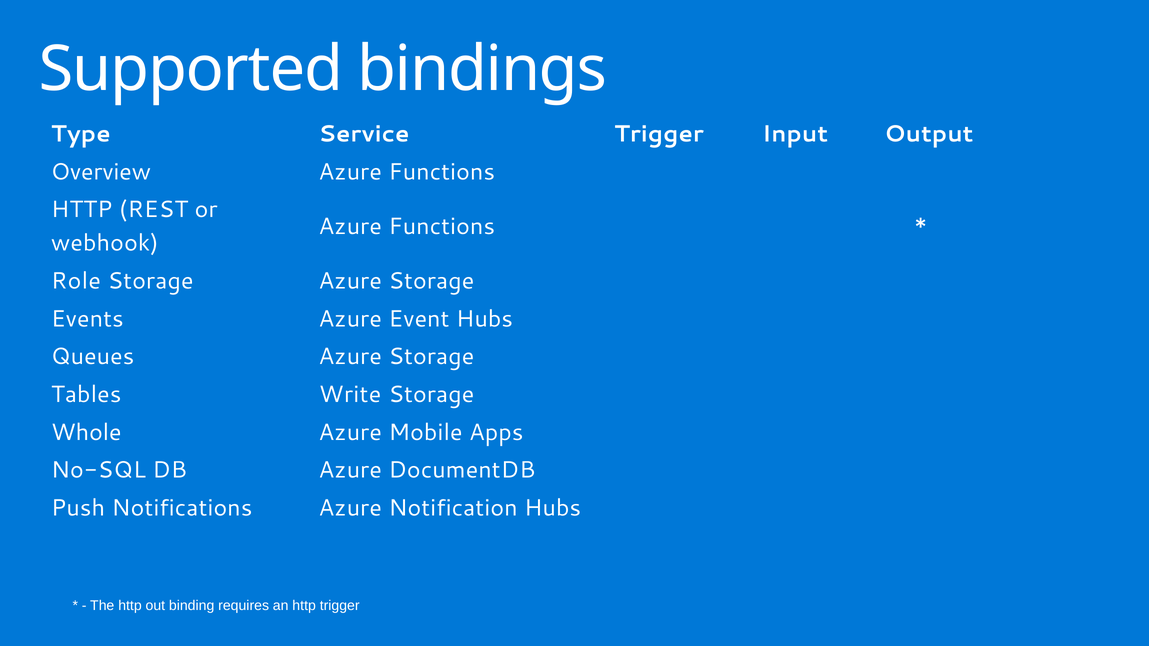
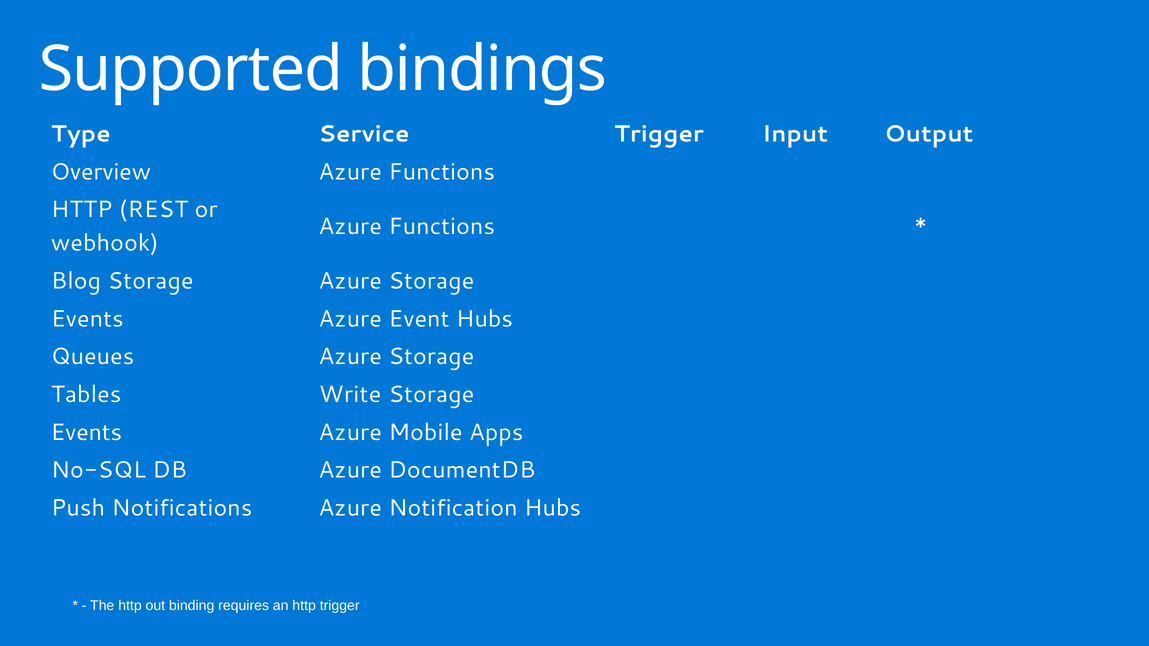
Role: Role -> Blog (76, 281)
Whole: Whole -> Events (86, 433)
